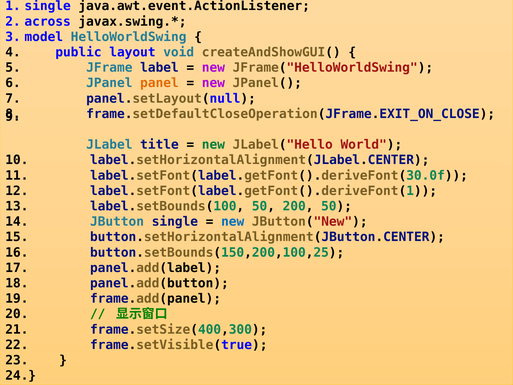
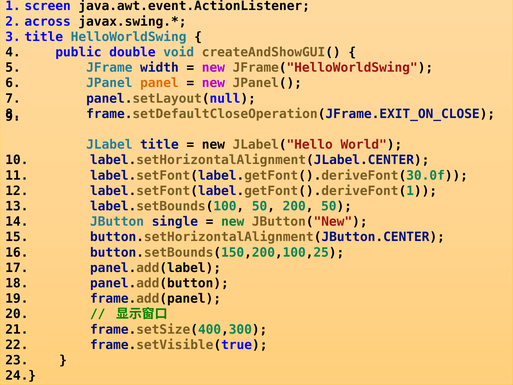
single: single -> screen (48, 6)
model: model -> title (44, 37)
layout: layout -> double (132, 52)
label: label -> width (159, 68)
new colour: green -> black (213, 145)
new colour: blue -> green (233, 222)
